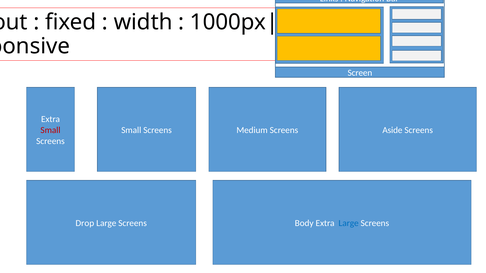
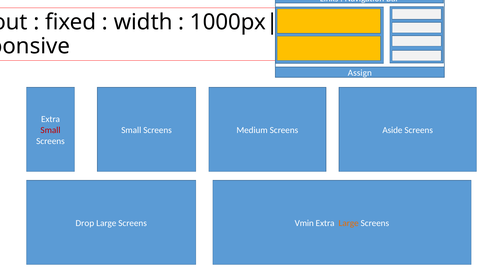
Screen: Screen -> Assign (360, 73)
Body: Body -> Vmin (304, 223)
Large colour: blue -> orange (349, 223)
